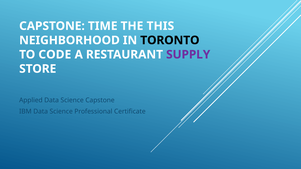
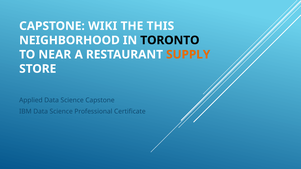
TIME: TIME -> WIKI (103, 26)
CODE: CODE -> NEAR (55, 55)
SUPPLY colour: purple -> orange (188, 55)
